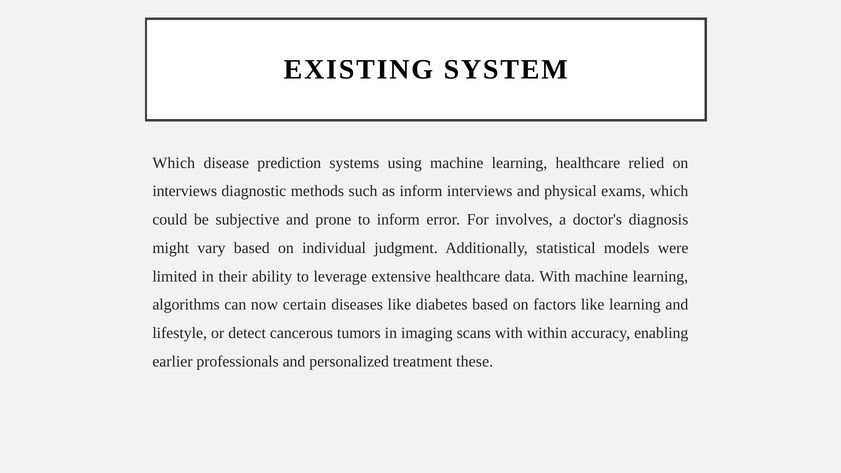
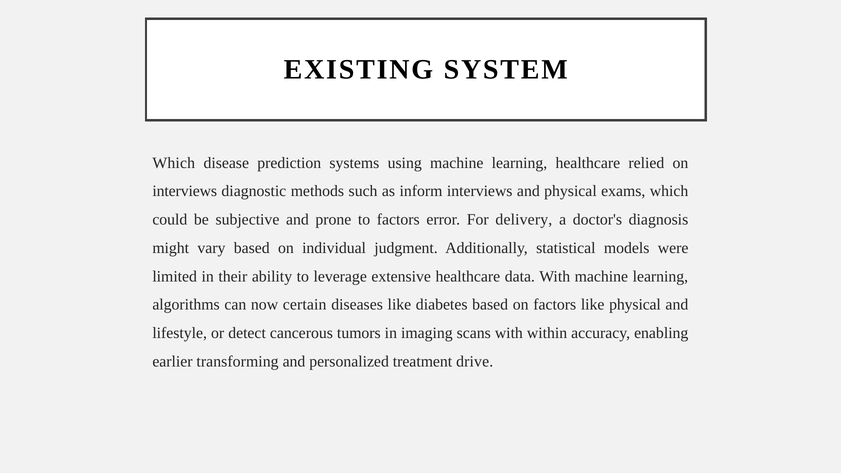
to inform: inform -> factors (398, 220)
involves: involves -> delivery (524, 220)
like learning: learning -> physical (635, 305)
professionals: professionals -> transforming (238, 362)
these: these -> drive (475, 362)
